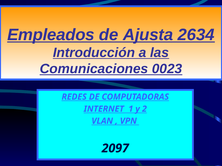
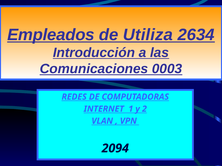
Ajusta: Ajusta -> Utiliza (148, 35)
0023: 0023 -> 0003 (167, 69)
2097: 2097 -> 2094 (115, 149)
